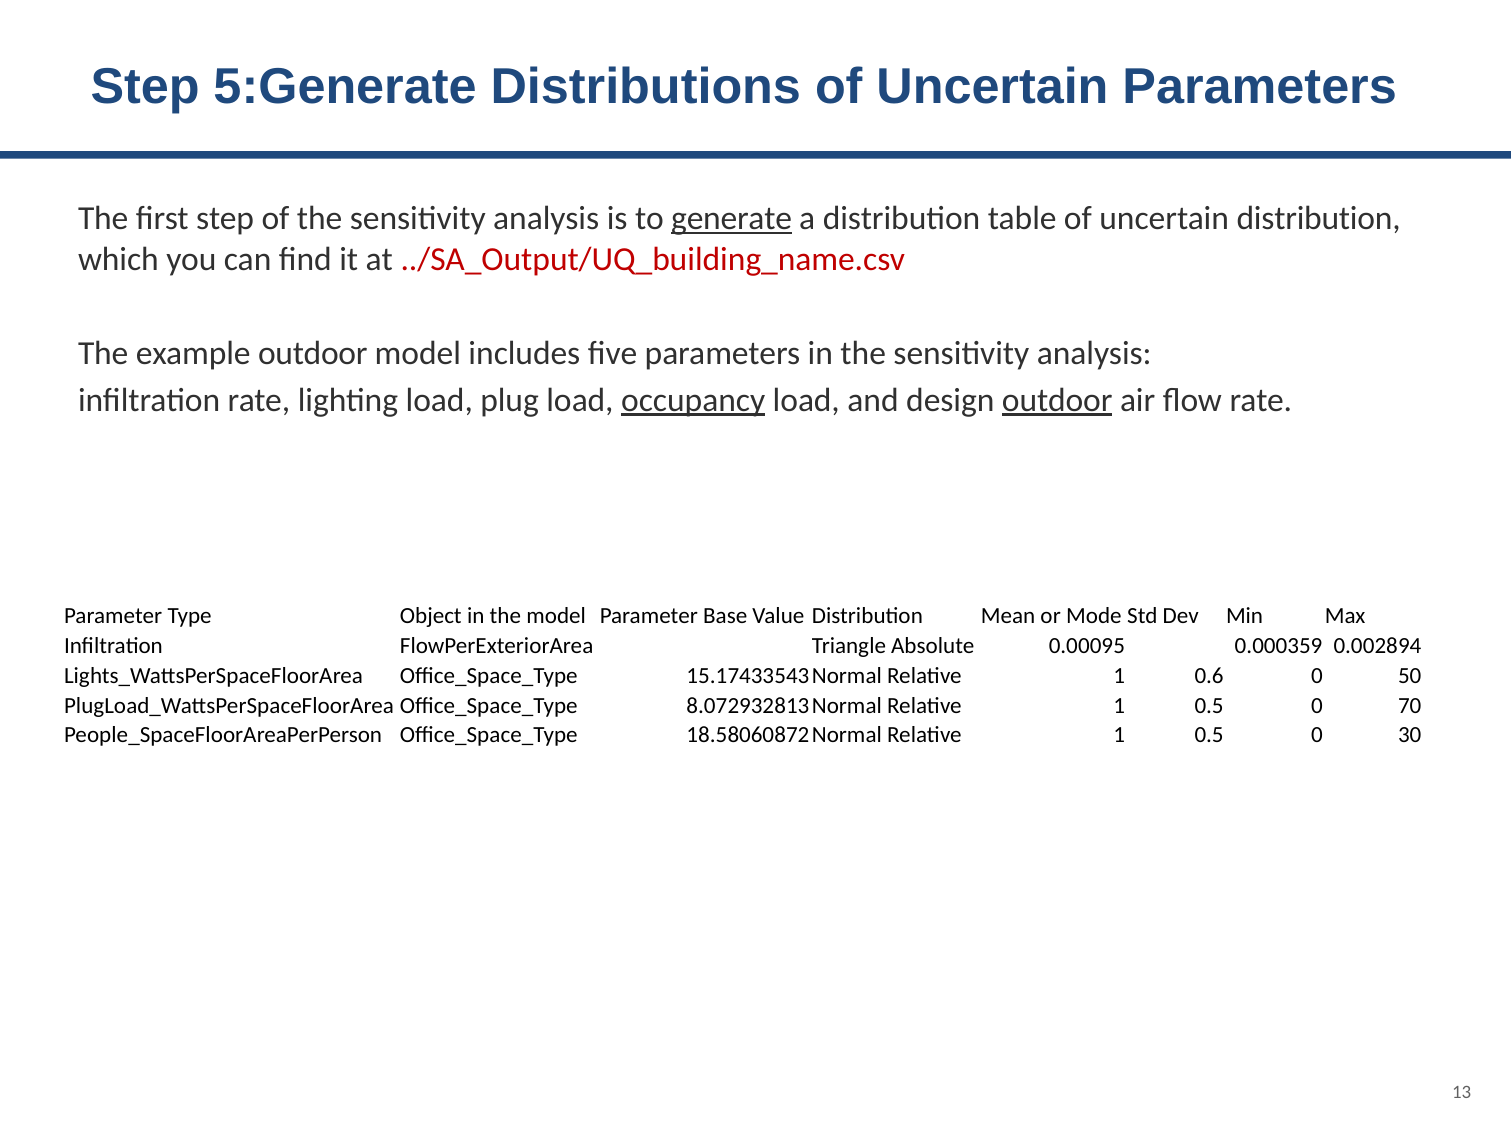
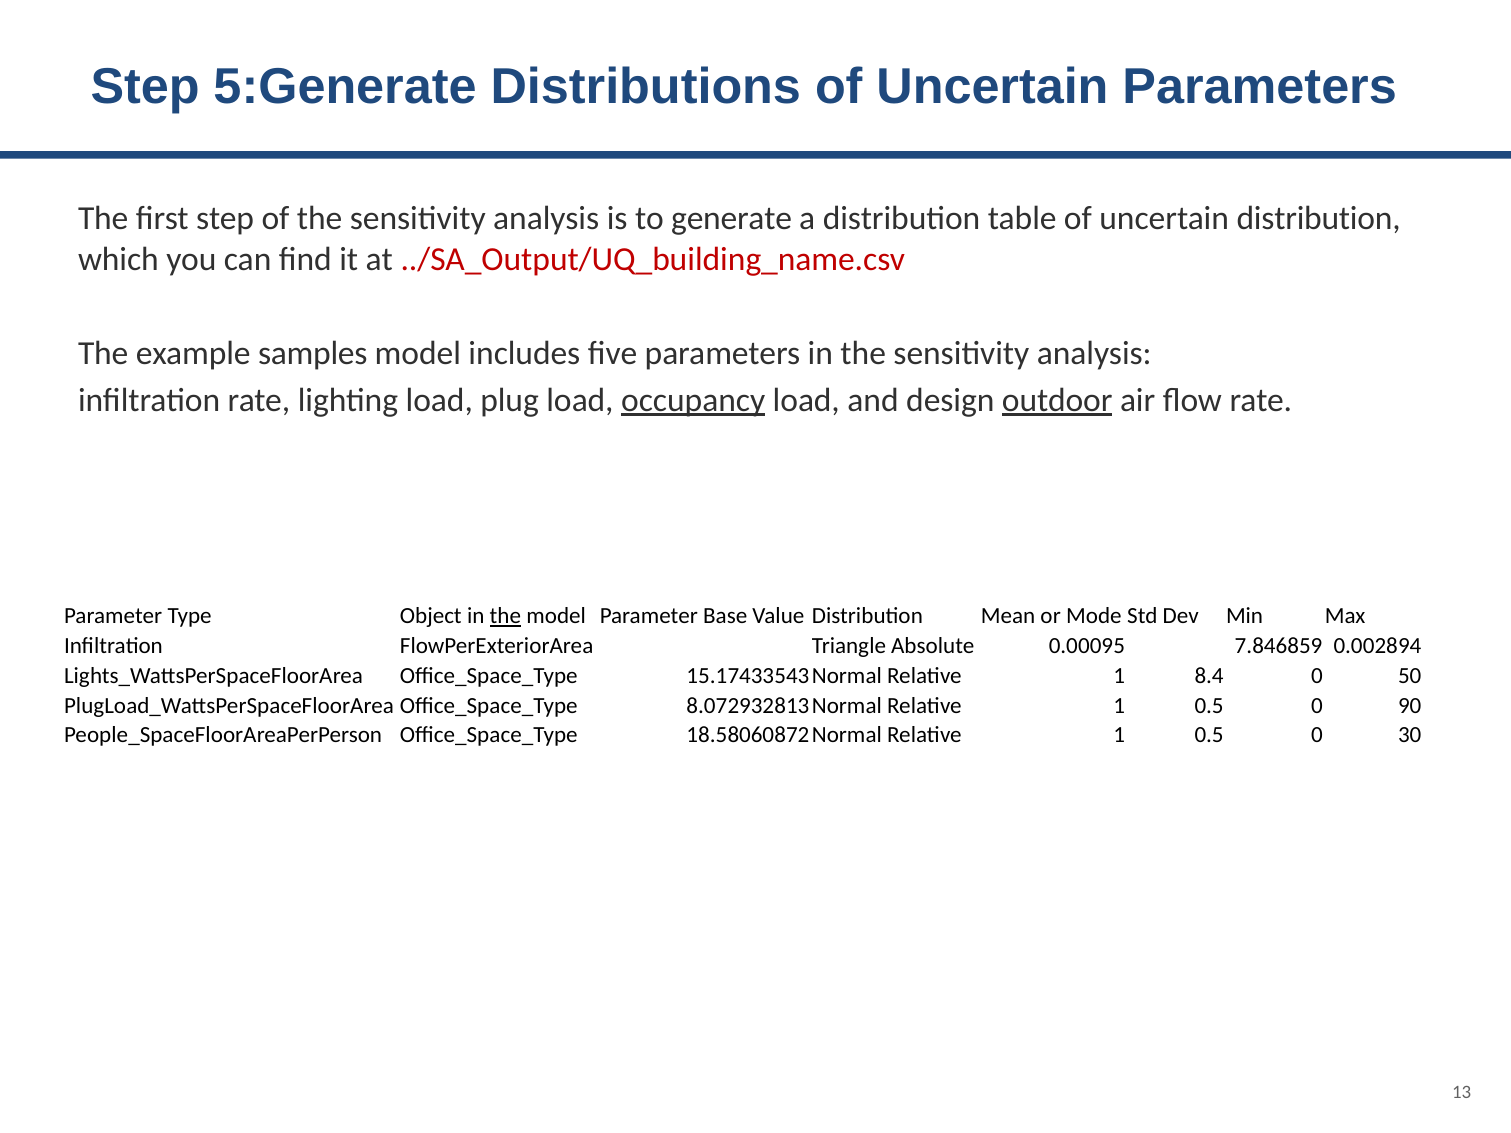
generate underline: present -> none (732, 219)
example outdoor: outdoor -> samples (313, 353)
the underline: none -> present (505, 616)
0.000359: 0.000359 -> 7.846859 (1279, 646)
0.6: 0.6 -> 8.4 (1209, 676)
70: 70 -> 90 (1410, 706)
